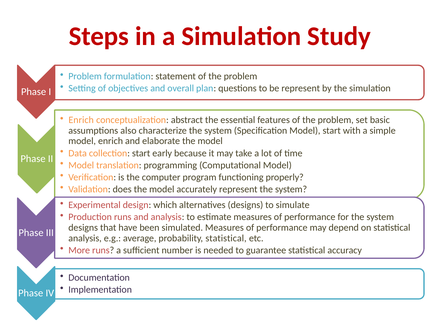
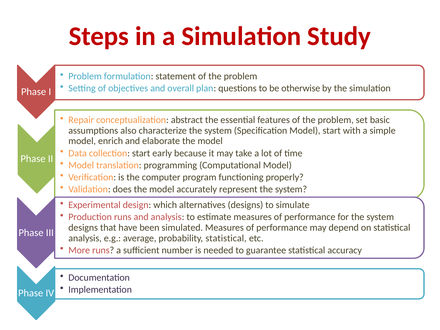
be represent: represent -> otherwise (301, 88)
Enrich: Enrich -> Repair (81, 120)
